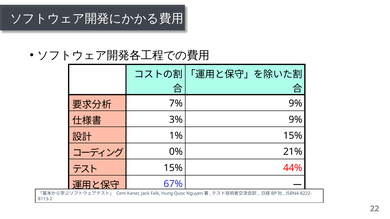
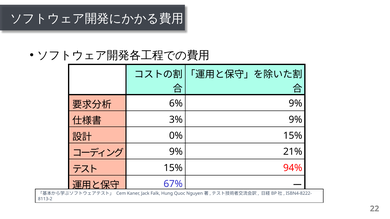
7%: 7% -> 6% (176, 104)
1%: 1% -> 0% (176, 136)
0%: 0% -> 9% (176, 152)
44%: 44% -> 94% (293, 168)
